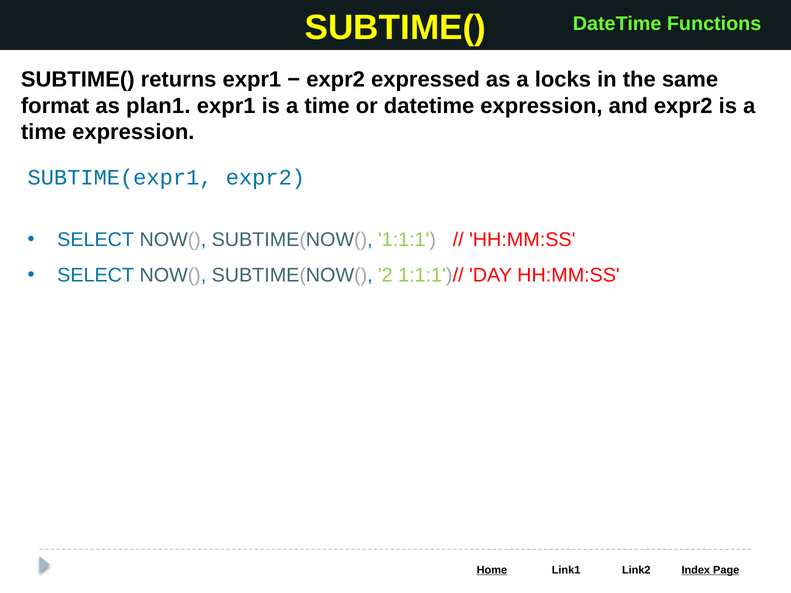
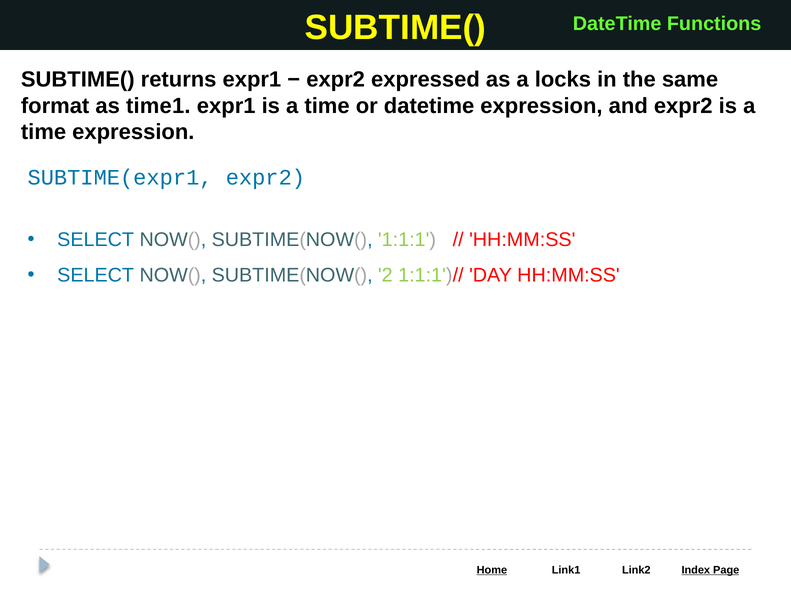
plan1: plan1 -> time1 (158, 106)
